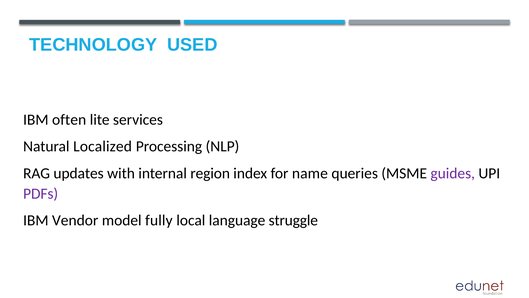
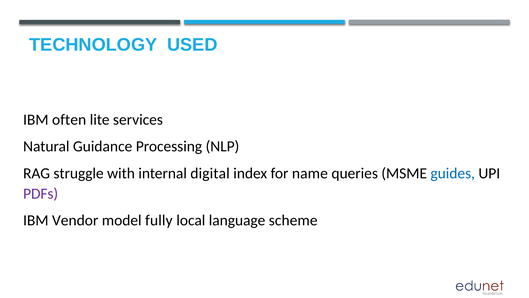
Localized: Localized -> Guidance (103, 146)
updates: updates -> struggle (79, 173)
region: region -> digital (210, 173)
guides colour: purple -> blue (453, 173)
struggle: struggle -> scheme (293, 220)
